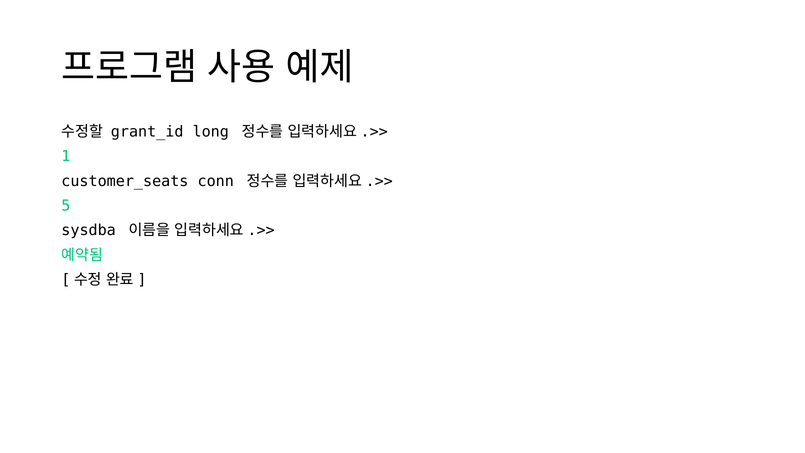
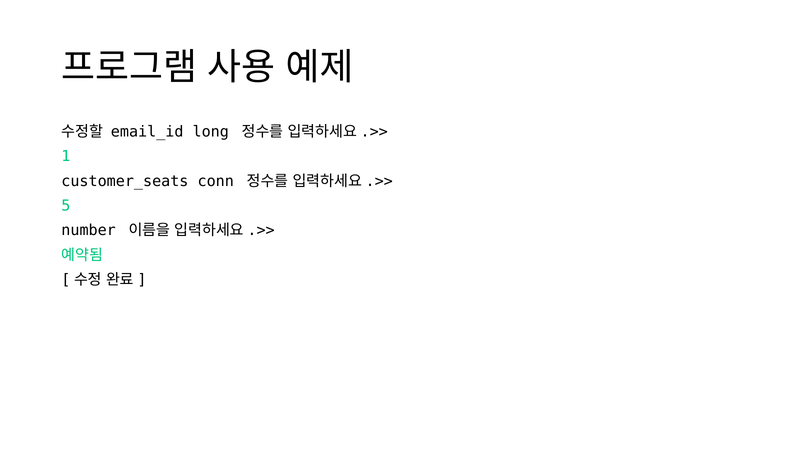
grant_id: grant_id -> email_id (147, 132)
sysdba: sysdba -> number (89, 230)
